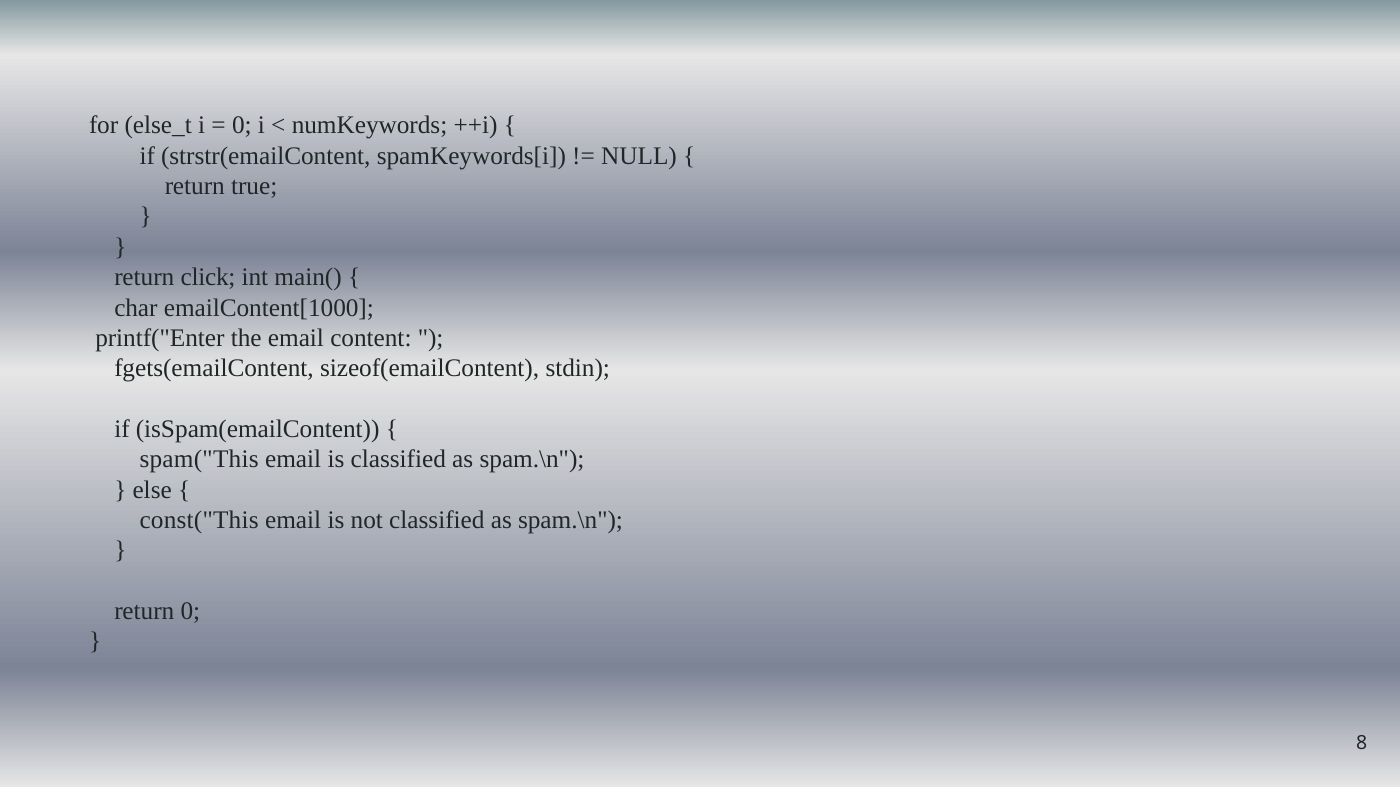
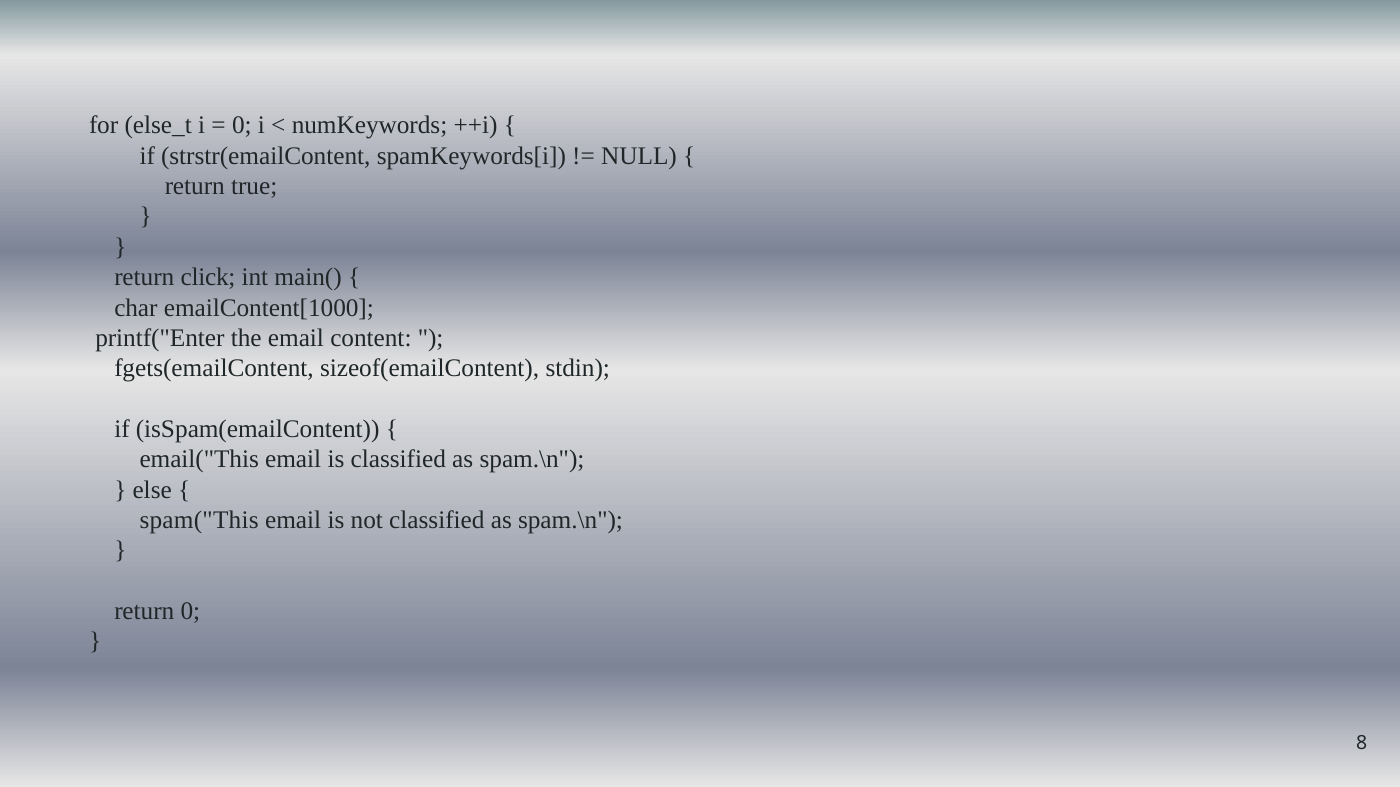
spam("This: spam("This -> email("This (199, 460)
const("This: const("This -> spam("This (199, 520)
